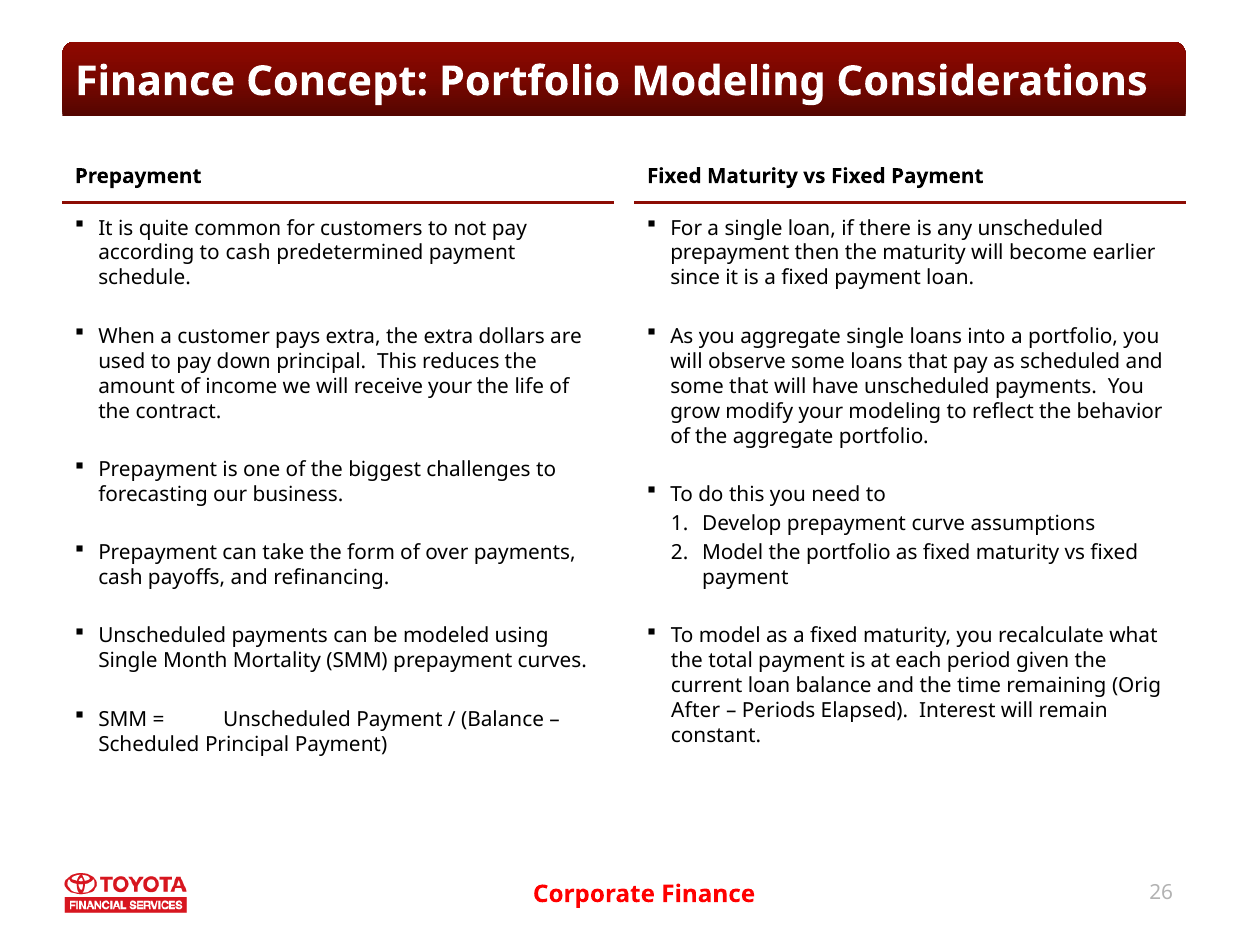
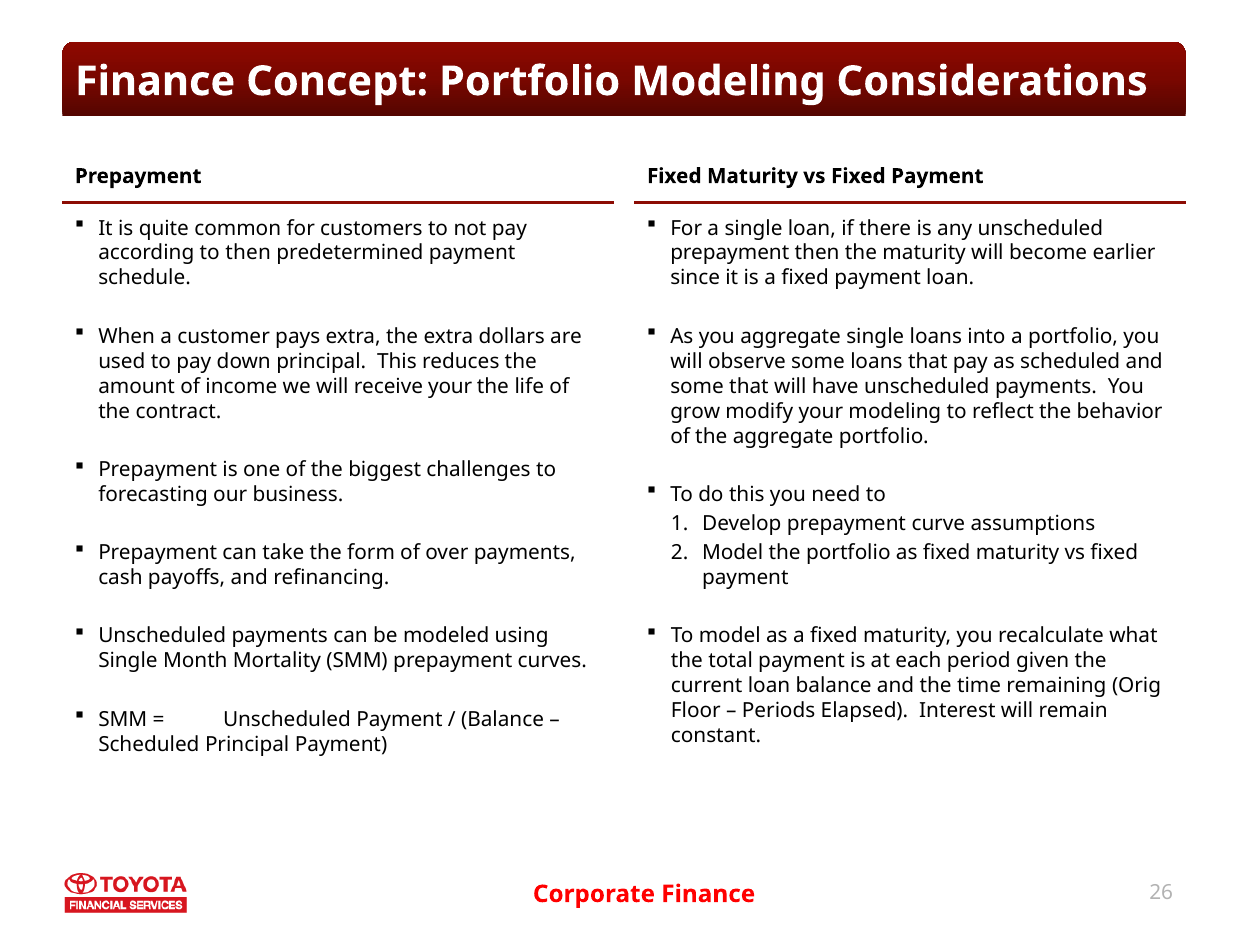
to cash: cash -> then (248, 253)
After: After -> Floor (696, 711)
